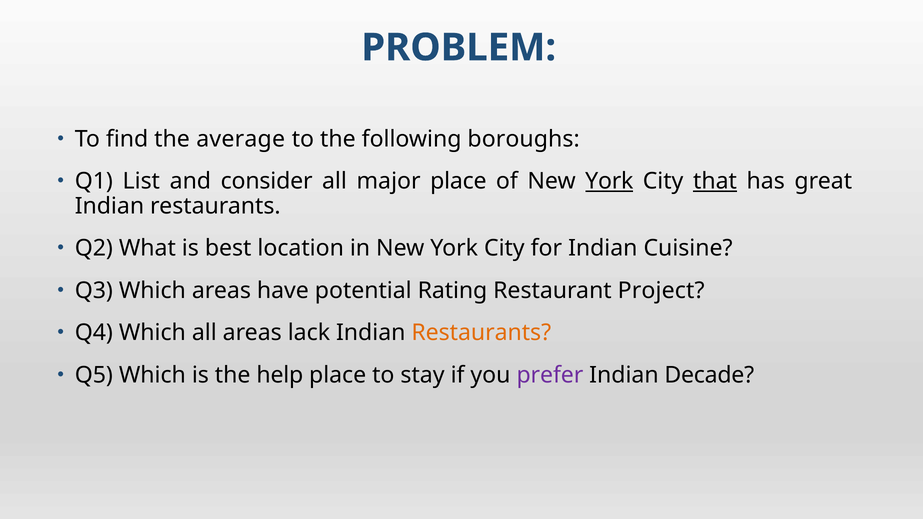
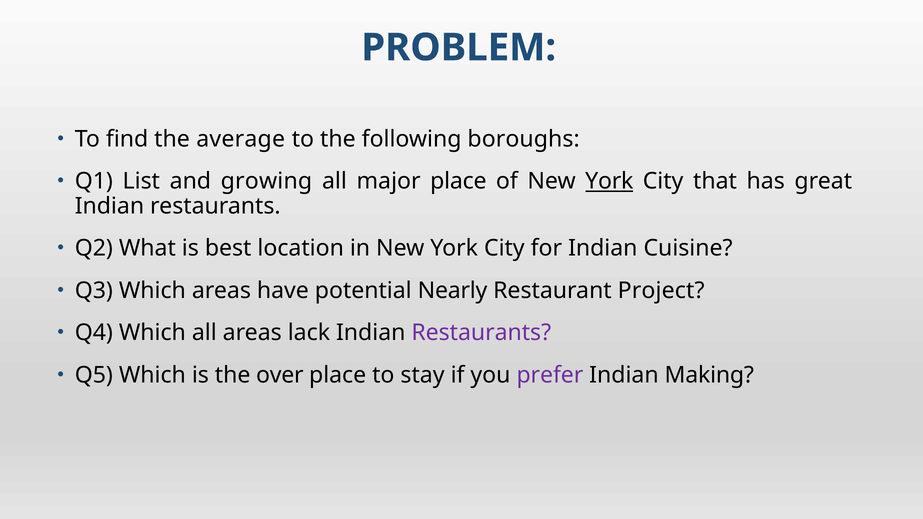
consider: consider -> growing (266, 181)
that underline: present -> none (715, 181)
Rating: Rating -> Nearly (453, 291)
Restaurants colour: orange -> purple (481, 333)
help: help -> over (280, 375)
Decade: Decade -> Making (709, 375)
